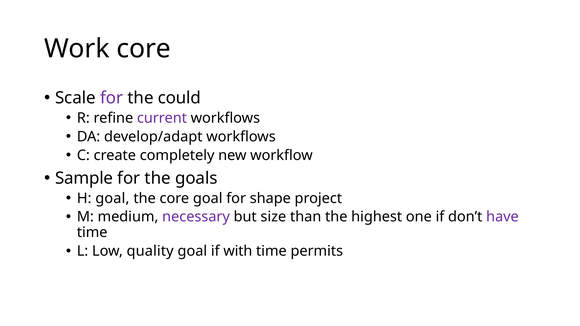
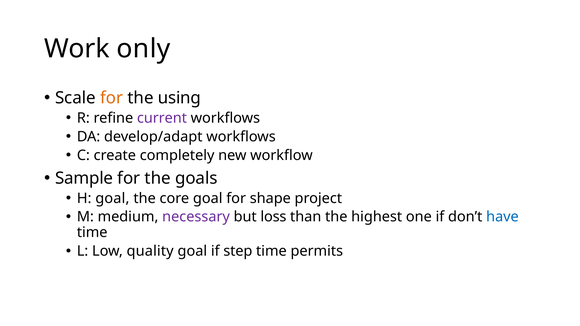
Work core: core -> only (143, 49)
for colour: purple -> orange (112, 98)
could: could -> using (179, 98)
size: size -> loss (273, 217)
have colour: purple -> blue (502, 217)
with: with -> step (238, 251)
